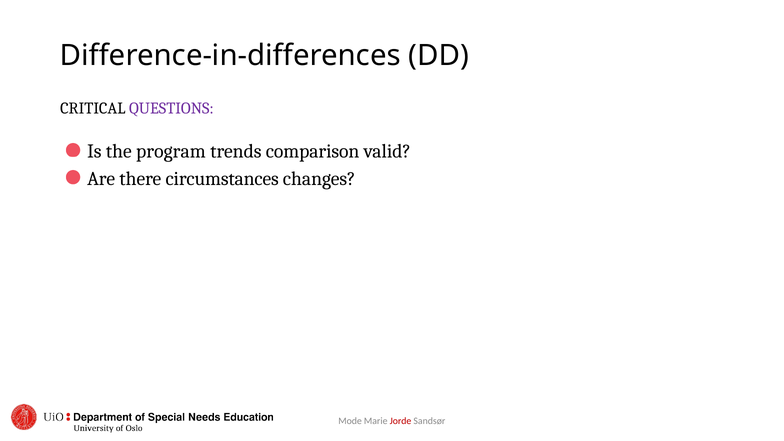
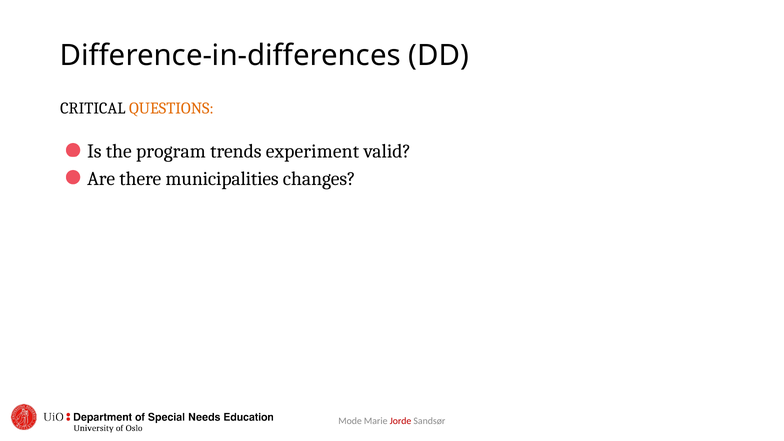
QUESTIONS colour: purple -> orange (171, 108)
comparison: comparison -> experiment (312, 151)
circumstances: circumstances -> municipalities (222, 179)
